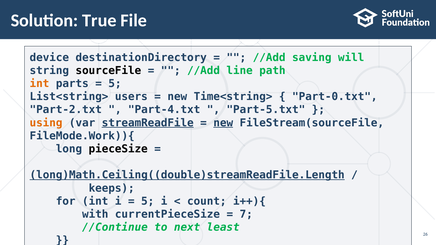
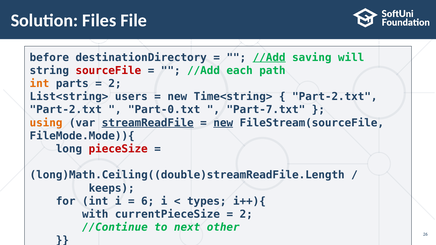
True: True -> Files (99, 21)
device: device -> before (49, 57)
//Add underline: none -> present (269, 57)
sourceFile colour: black -> red (108, 71)
line: line -> each (240, 71)
5: 5 -> 2 (115, 84)
Part-0.txt: Part-0.txt -> Part-2.txt (335, 97)
Part-4.txt: Part-4.txt -> Part-0.txt (164, 110)
Part-5.txt: Part-5.txt -> Part-7.txt (266, 110)
FileMode.Work)){: FileMode.Work)){ -> FileMode.Mode)){ (82, 136)
pieceSize colour: black -> red (118, 149)
long)Math.Ceiling((double)streamReadFile.Length underline: present -> none (187, 175)
5: 5 -> 6 (148, 201)
count: count -> types (207, 201)
7: 7 -> 2 (246, 214)
least: least -> other (223, 228)
